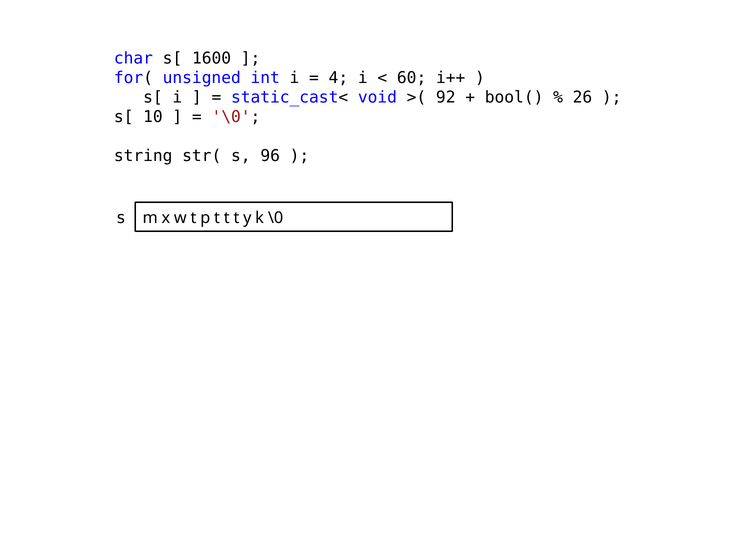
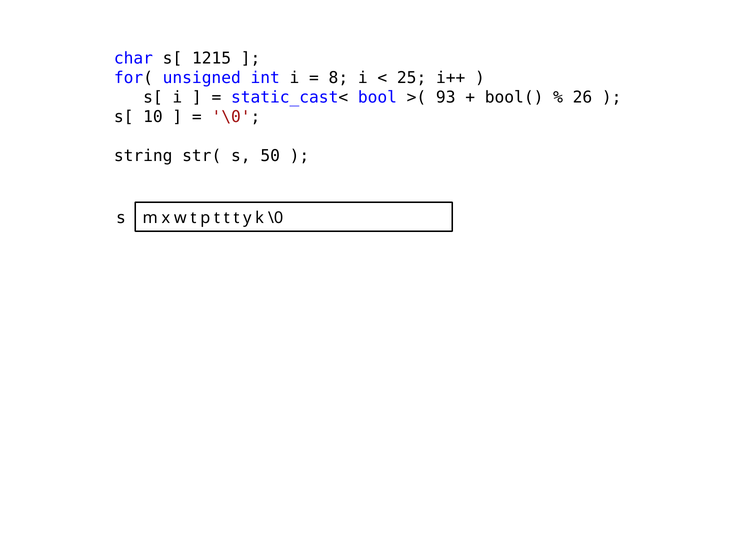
1600: 1600 -> 1215 (212, 58)
4: 4 -> 8 (338, 78)
60: 60 -> 25 (412, 78)
void: void -> bool (377, 97)
92: 92 -> 93 (446, 97)
96: 96 -> 50 (270, 156)
